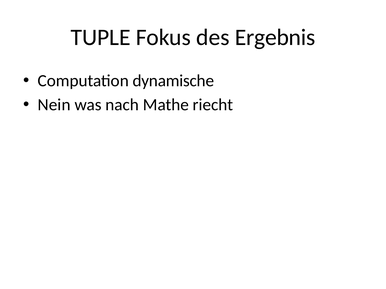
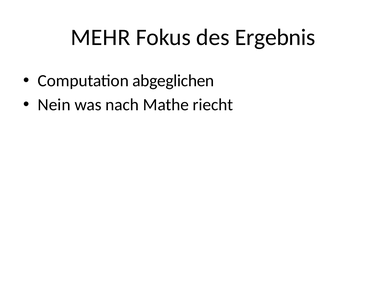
TUPLE: TUPLE -> MEHR (100, 37)
dynamische: dynamische -> abgeglichen (173, 81)
